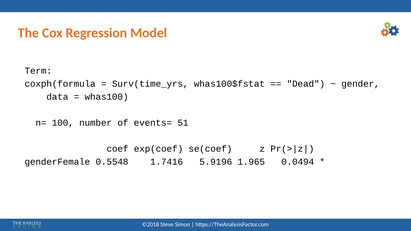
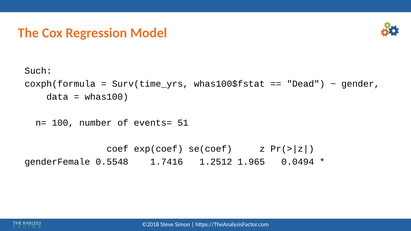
Term: Term -> Such (38, 71)
5.9196: 5.9196 -> 1.2512 (216, 162)
